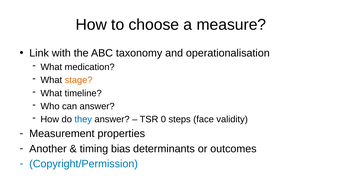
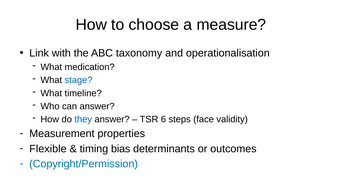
stage colour: orange -> blue (79, 80)
0: 0 -> 6 (163, 120)
Another: Another -> Flexible (48, 149)
